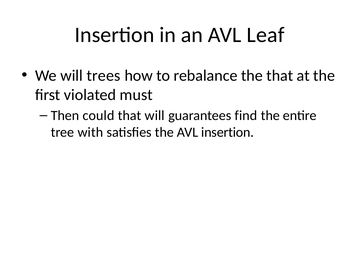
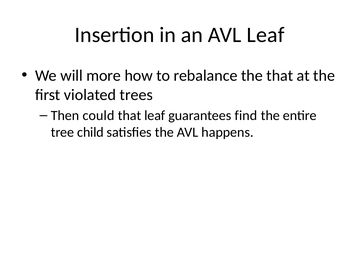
trees: trees -> more (104, 76)
must: must -> trees (136, 95)
that will: will -> leaf (155, 115)
with: with -> child (90, 132)
AVL insertion: insertion -> happens (228, 132)
